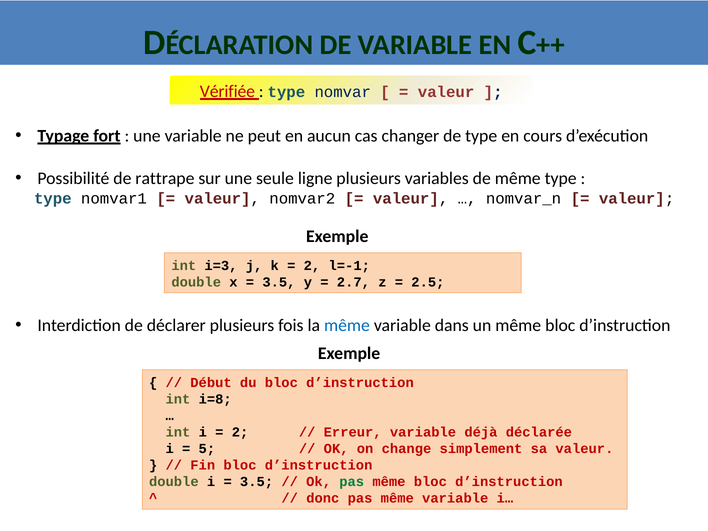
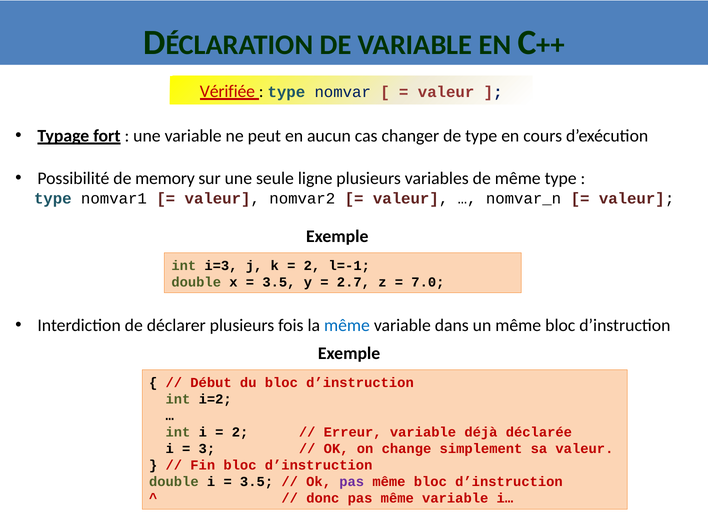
rattrape: rattrape -> memory (165, 178)
2.5: 2.5 -> 7.0 (428, 282)
i=8: i=8 -> i=2 (215, 399)
5: 5 -> 3 (207, 449)
pas colour: green -> purple (352, 482)
